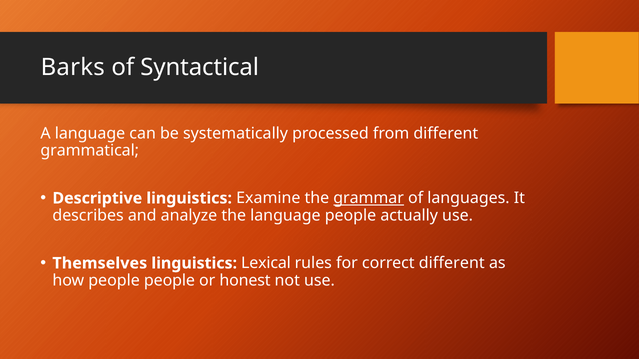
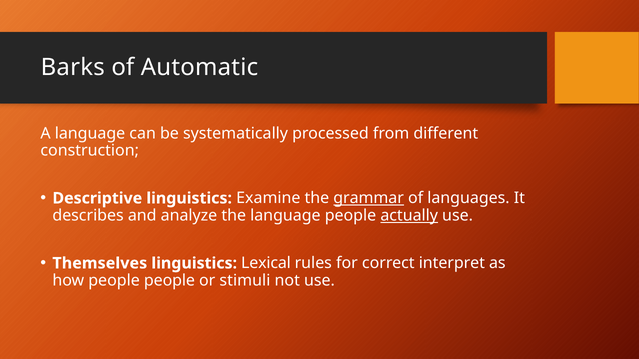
Syntactical: Syntactical -> Automatic (200, 68)
grammatical: grammatical -> construction (90, 151)
actually underline: none -> present (409, 216)
correct different: different -> interpret (452, 264)
honest: honest -> stimuli (245, 281)
